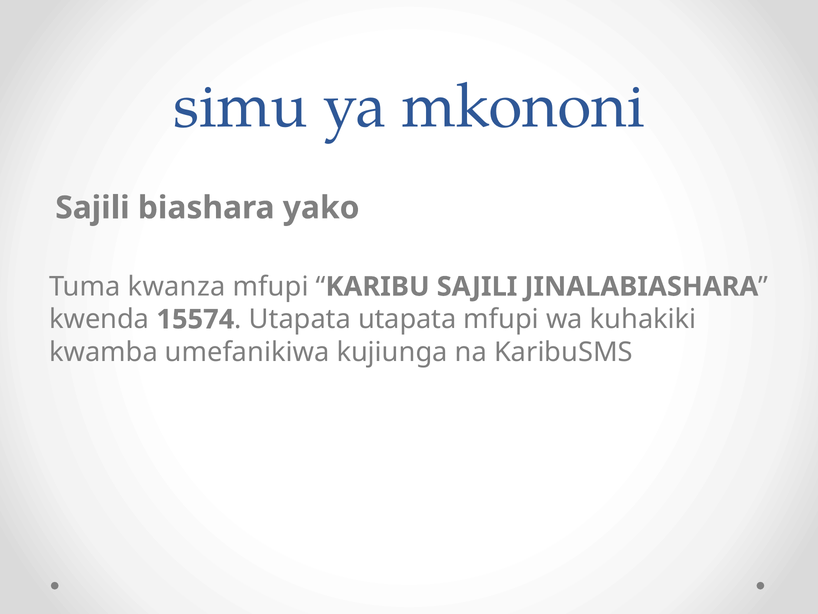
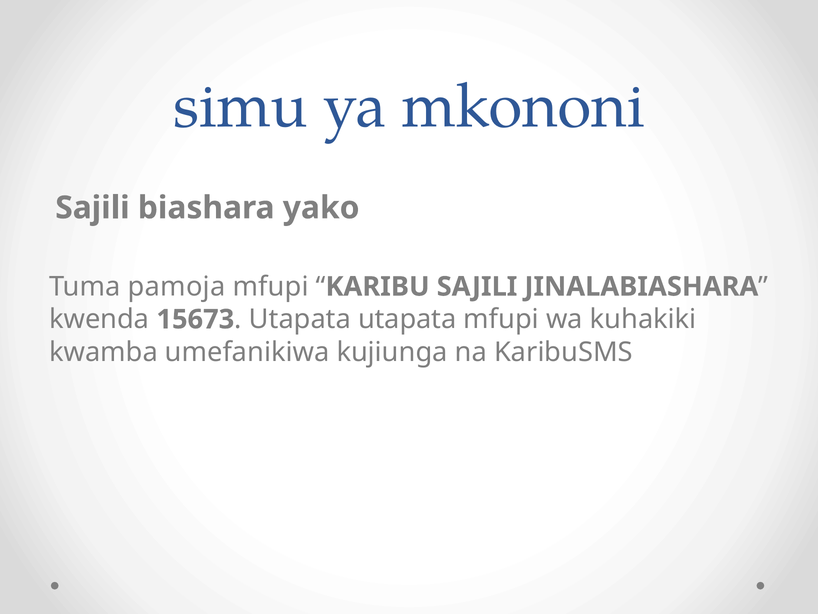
kwanza: kwanza -> pamoja (177, 286)
15574: 15574 -> 15673 (195, 319)
